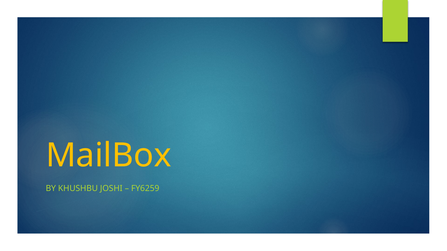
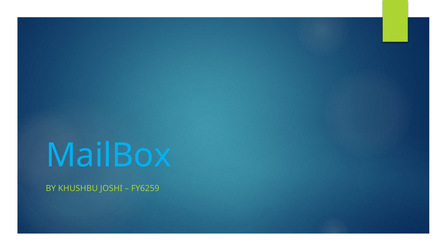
MailBox colour: yellow -> light blue (109, 156)
